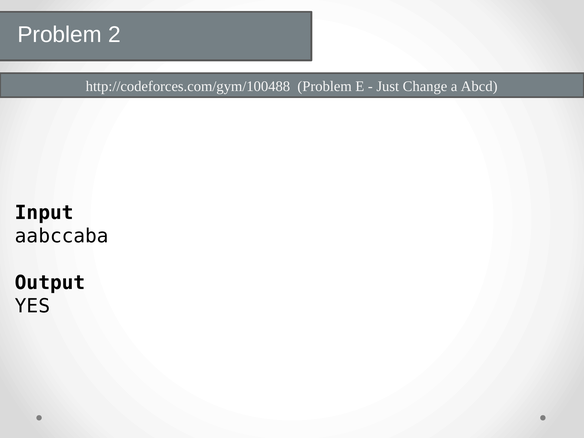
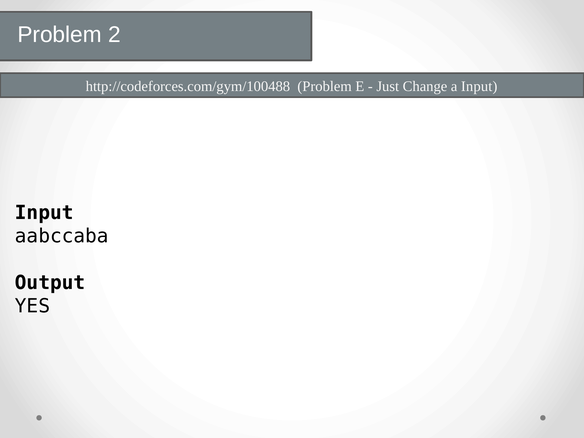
a Abcd: Abcd -> Input (479, 86)
